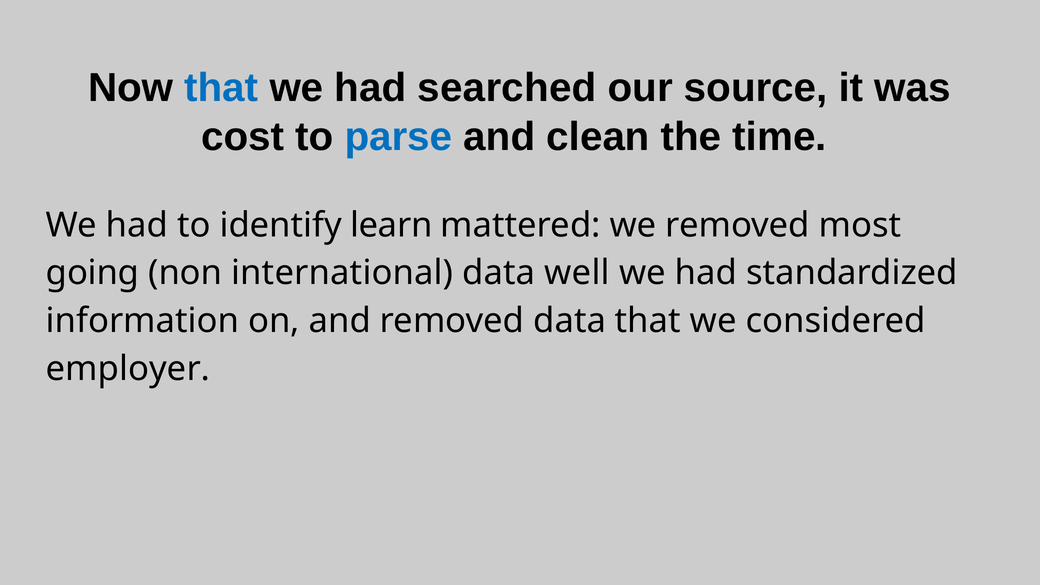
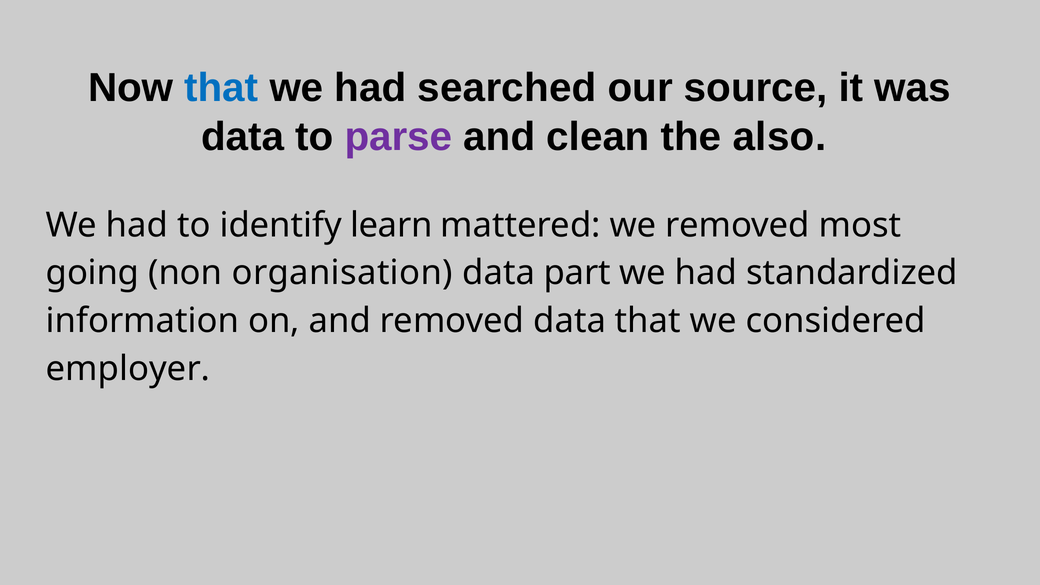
cost: cost -> data (243, 137)
parse colour: blue -> purple (399, 137)
time: time -> also (779, 137)
international: international -> organisation (342, 273)
well: well -> part (577, 273)
